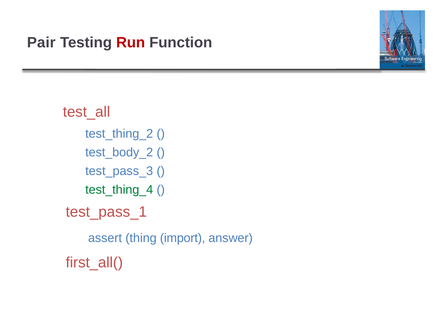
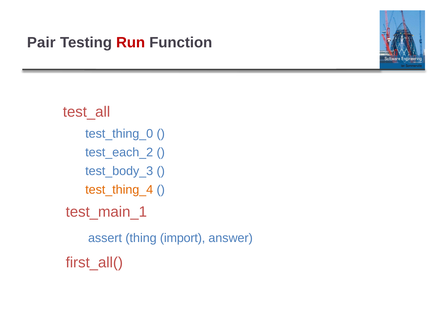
test_thing_2: test_thing_2 -> test_thing_0 (119, 134)
test_body_2: test_body_2 -> test_each_2 (119, 152)
test_pass_3: test_pass_3 -> test_body_3 (119, 171)
test_thing_4 colour: green -> orange (119, 190)
test_pass_1: test_pass_1 -> test_main_1 (106, 212)
